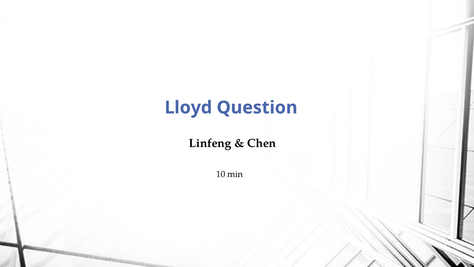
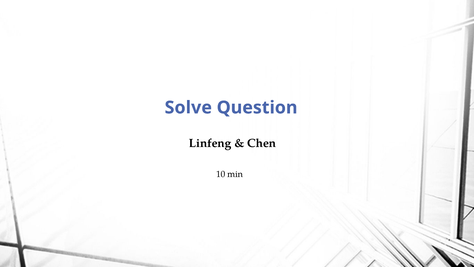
Lloyd: Lloyd -> Solve (188, 107)
